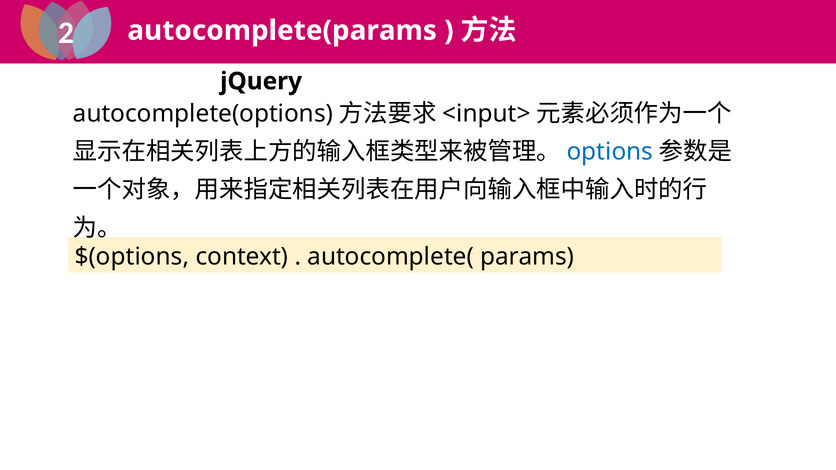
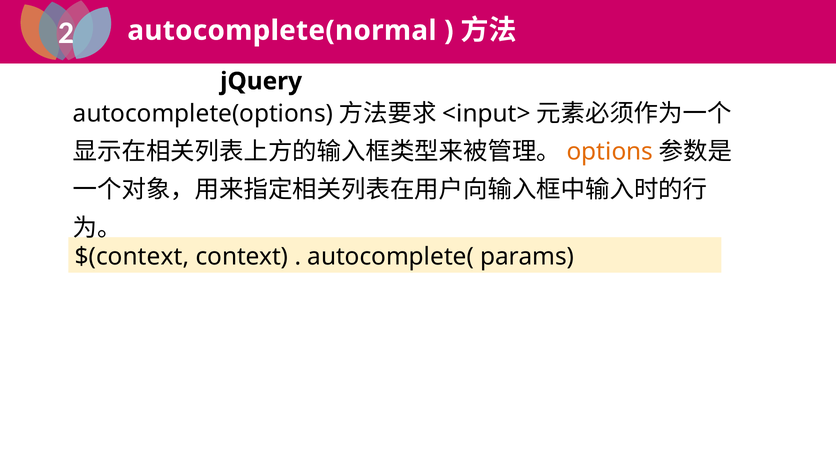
autocomplete(params: autocomplete(params -> autocomplete(normal (282, 31)
options colour: blue -> orange (610, 152)
$(options: $(options -> $(context (132, 257)
